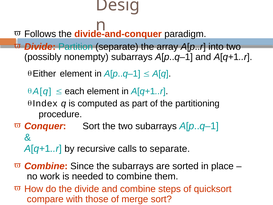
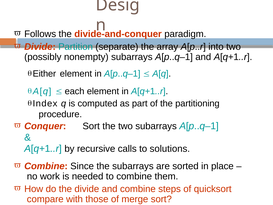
to separate: separate -> solutions (170, 149)
